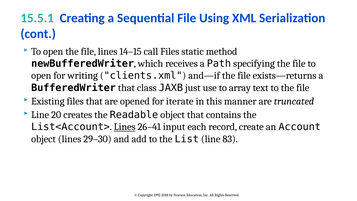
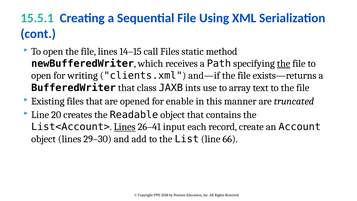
the underline: none -> present (284, 63)
just: just -> ints (193, 88)
iterate: iterate -> enable (180, 101)
83: 83 -> 66 (230, 139)
